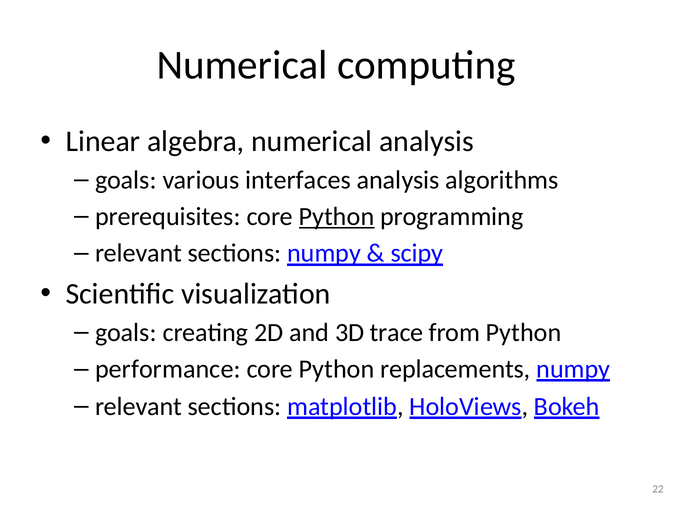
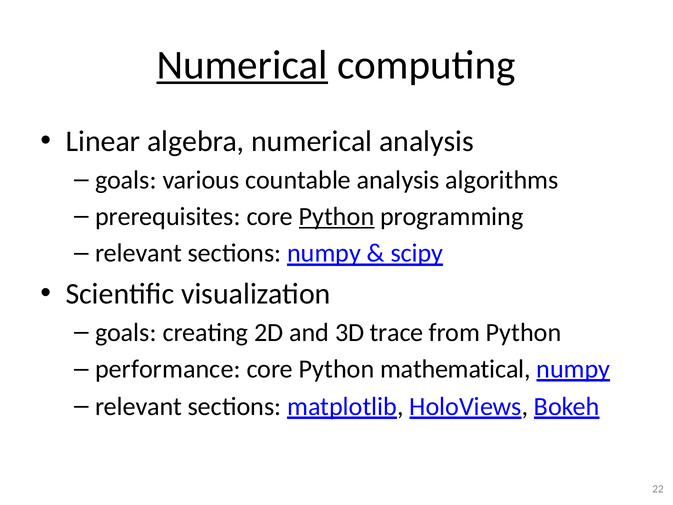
Numerical underline: none -> present (242, 65)
interfaces: interfaces -> countable (298, 180)
replacements: replacements -> mathematical (455, 369)
